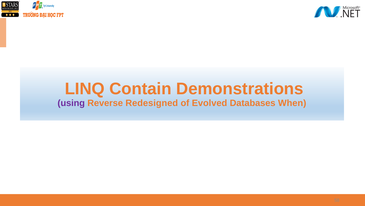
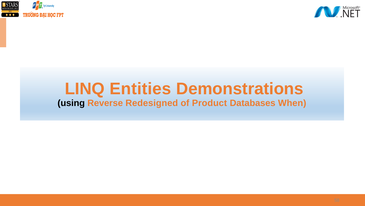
Contain: Contain -> Entities (140, 89)
using colour: purple -> black (71, 103)
Evolved: Evolved -> Product (209, 103)
